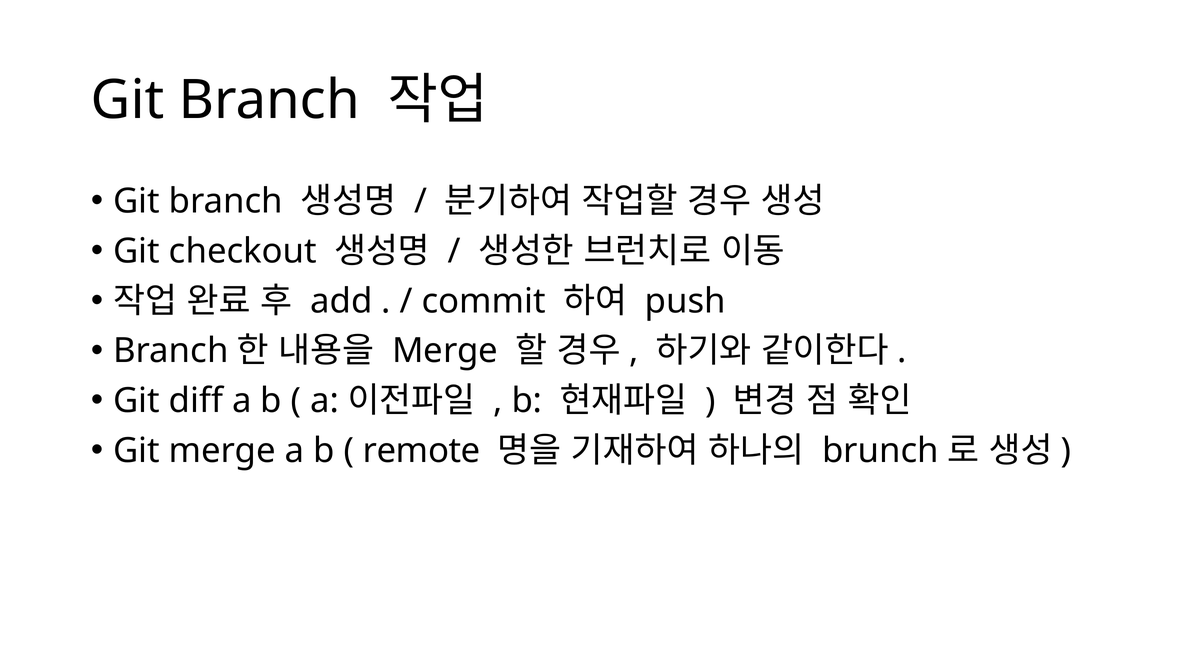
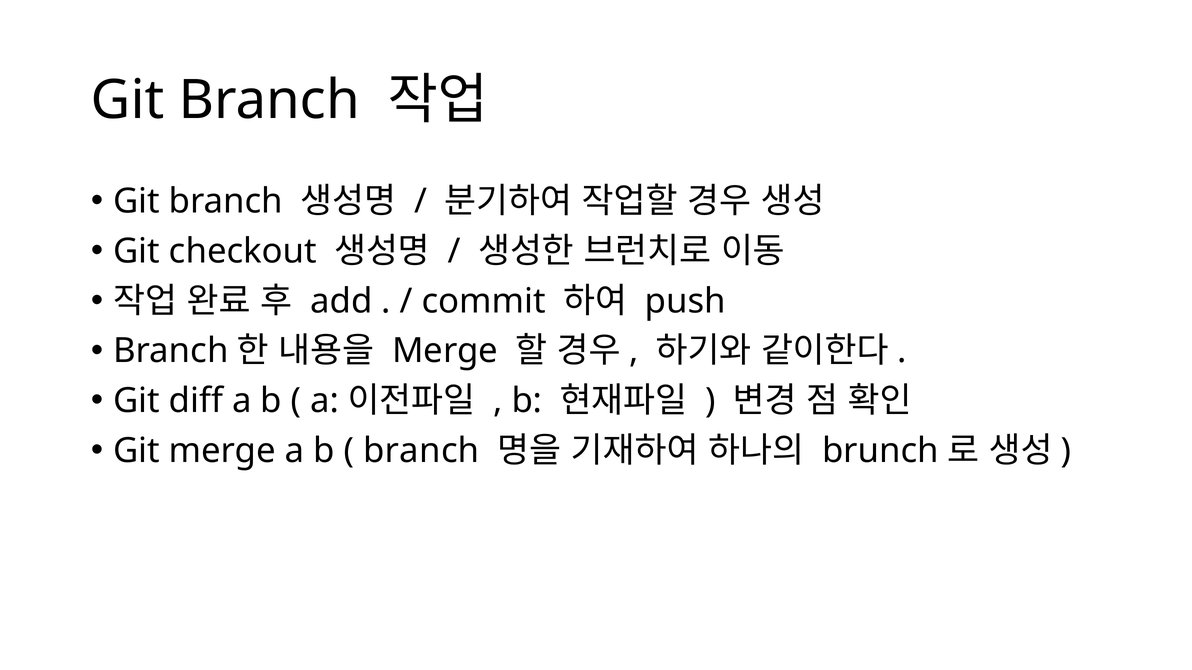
remote: remote -> branch (421, 451)
